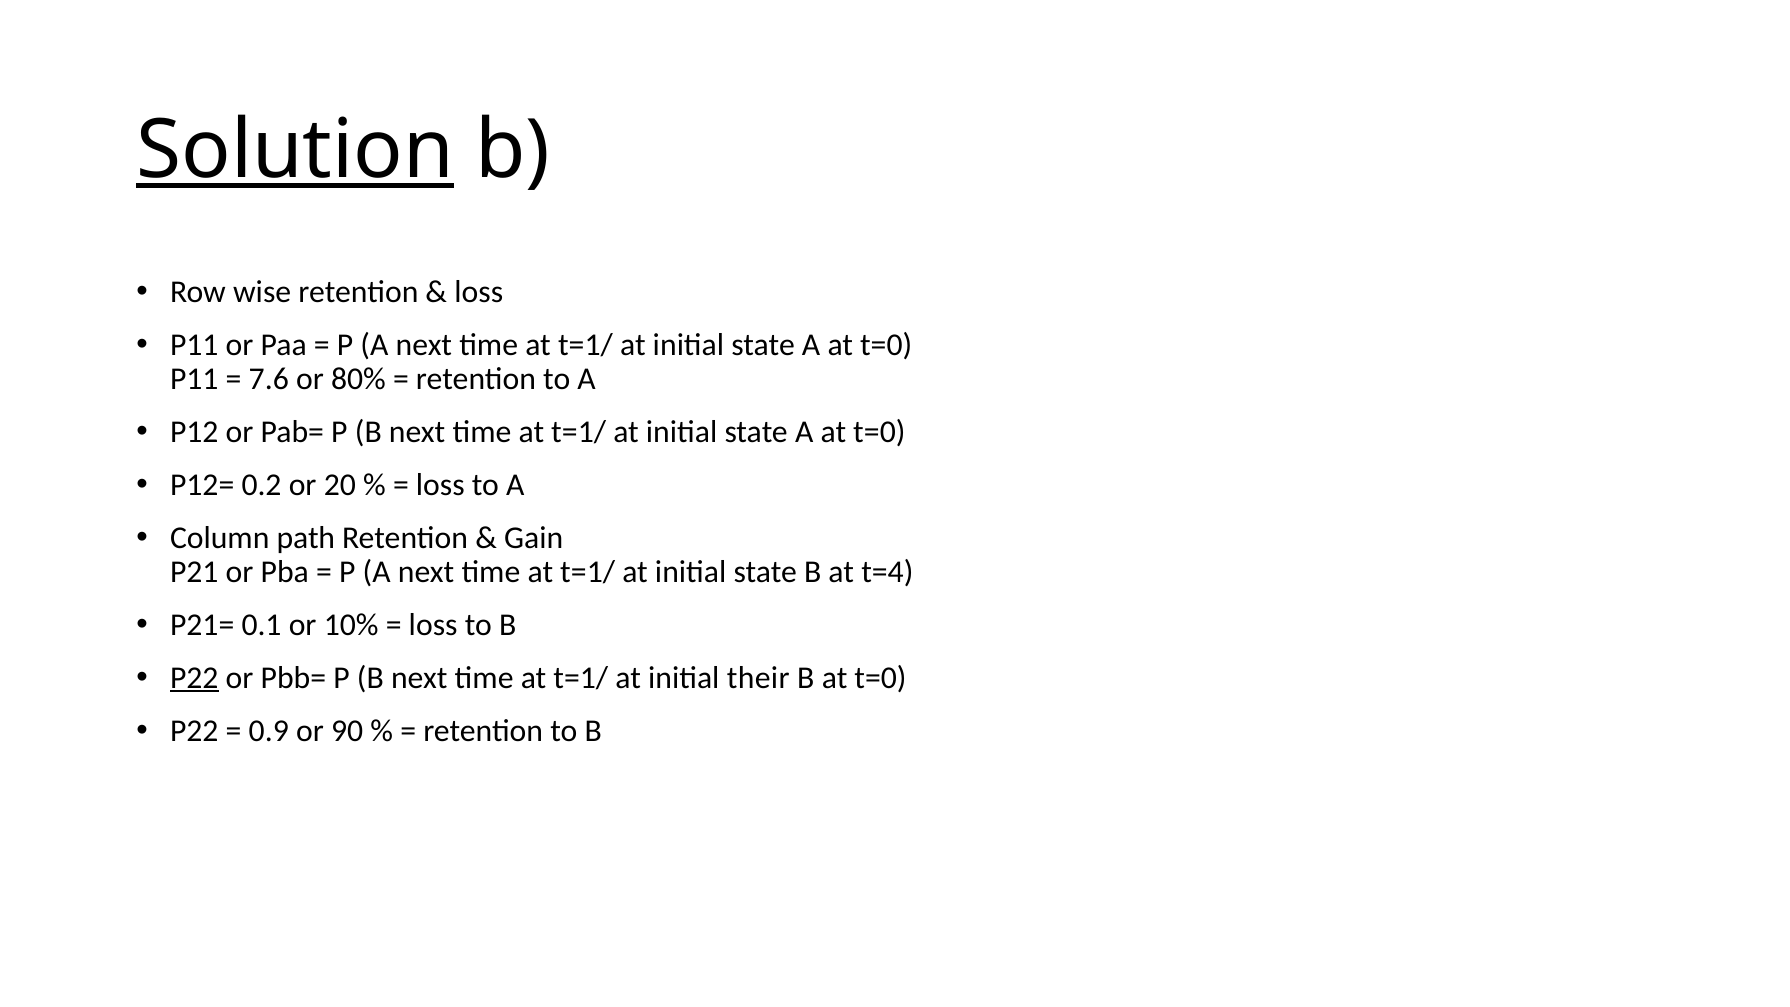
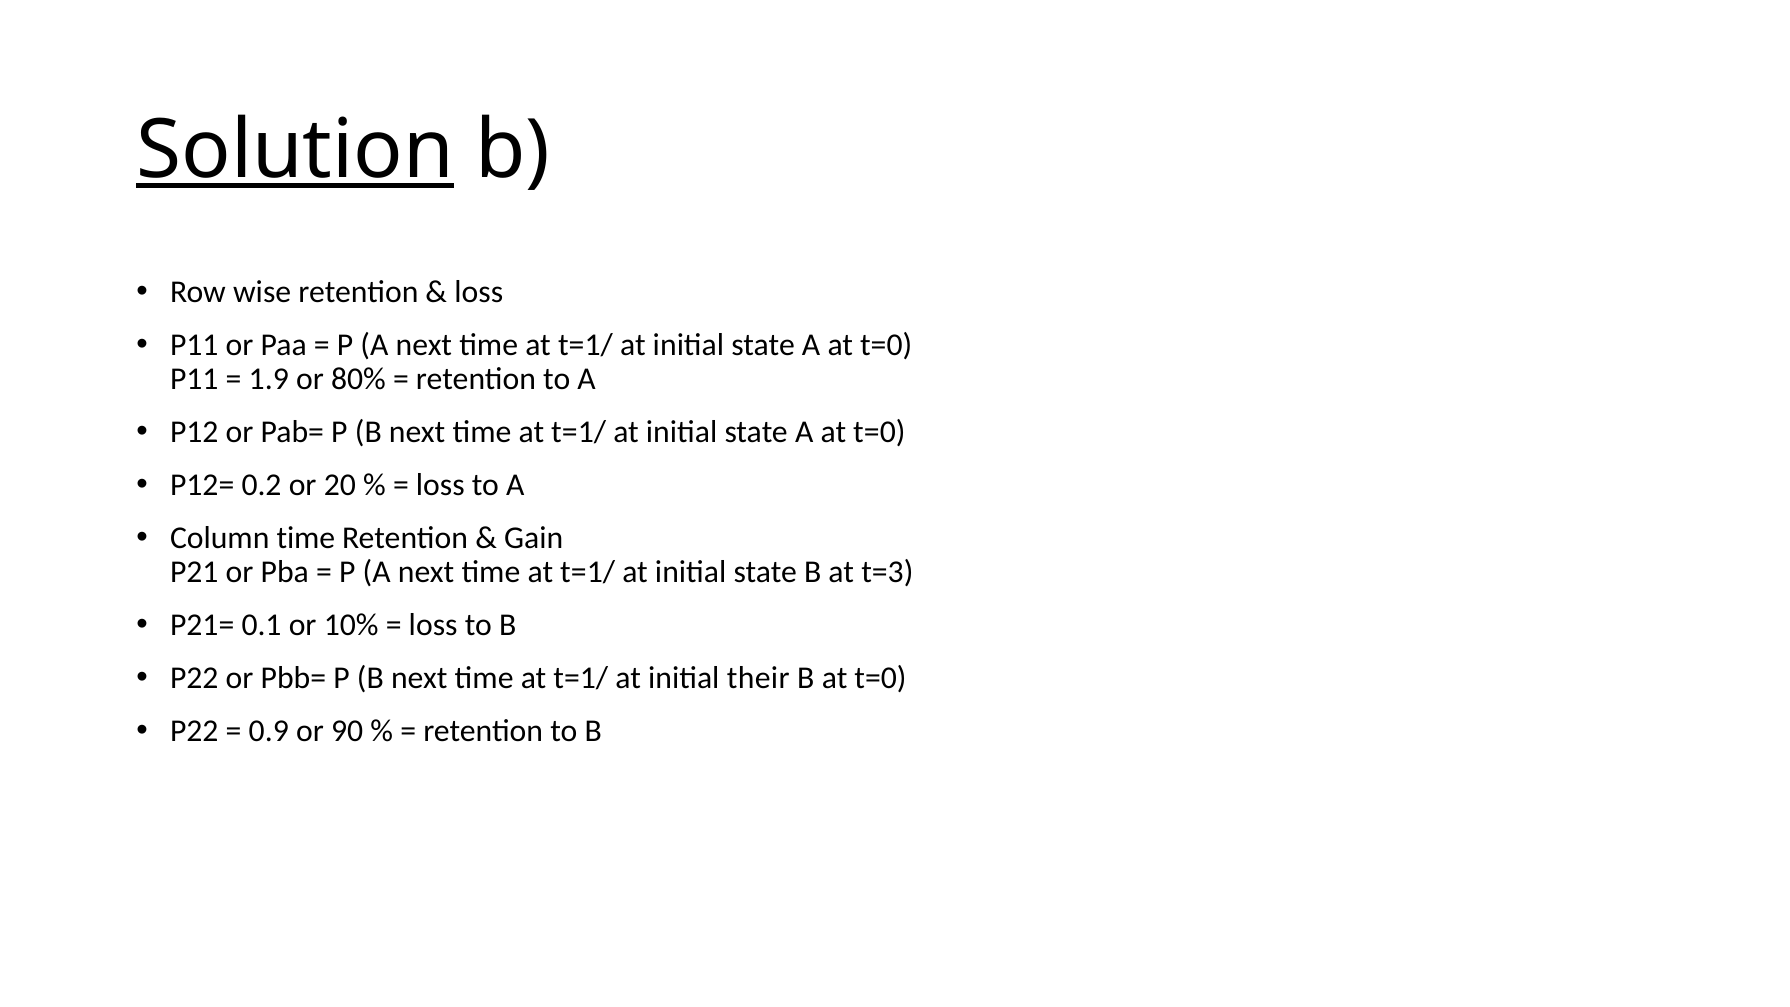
7.6: 7.6 -> 1.9 (269, 379)
Column path: path -> time (306, 538)
t=4: t=4 -> t=3 (887, 572)
P22 underline: present -> none (194, 678)
